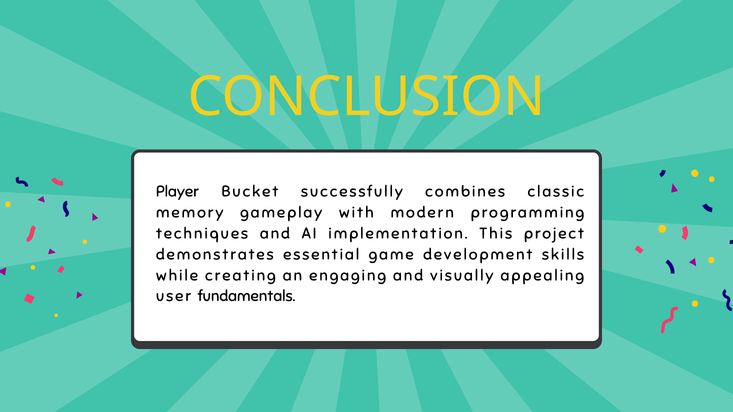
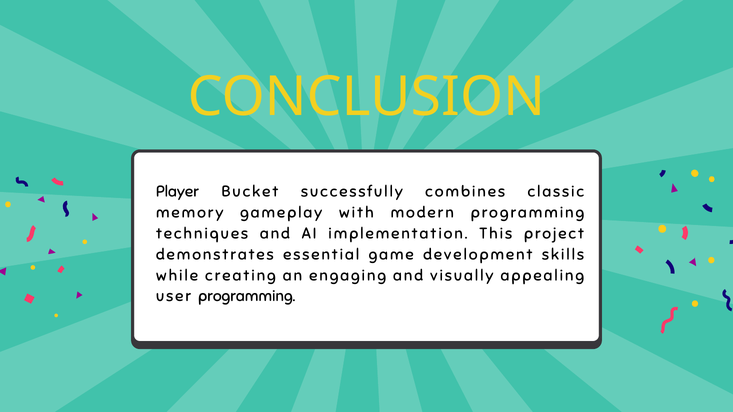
user fundamentals: fundamentals -> programming (247, 297)
